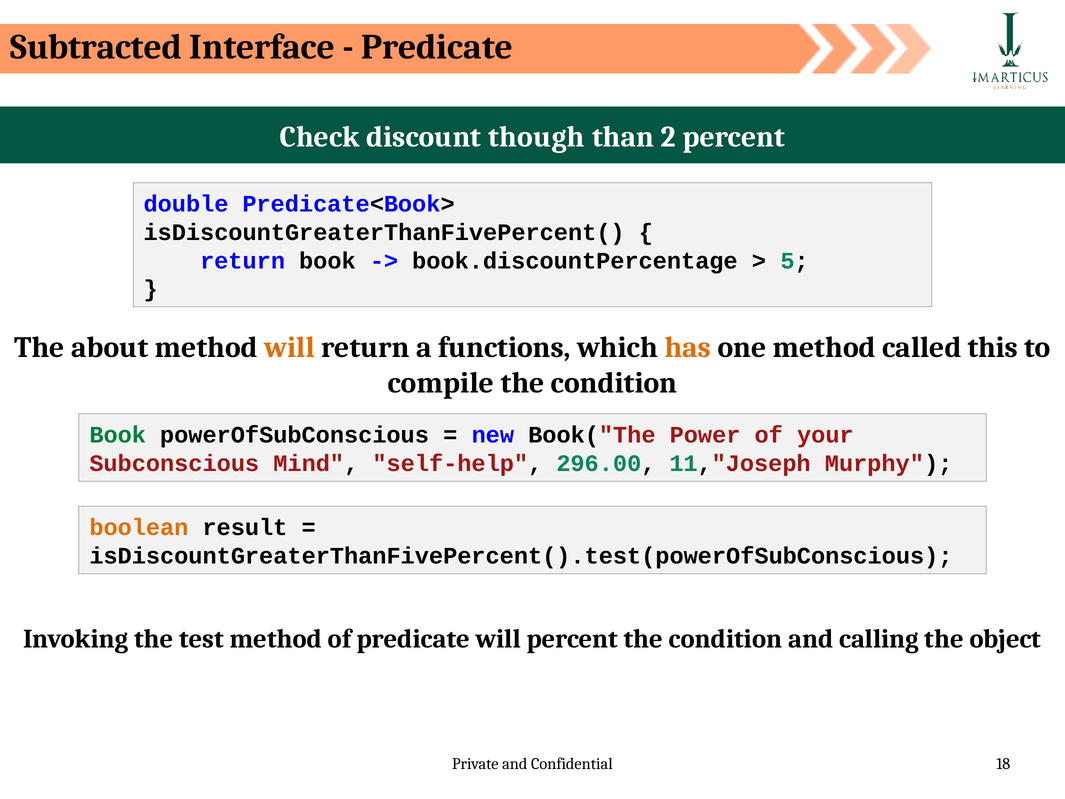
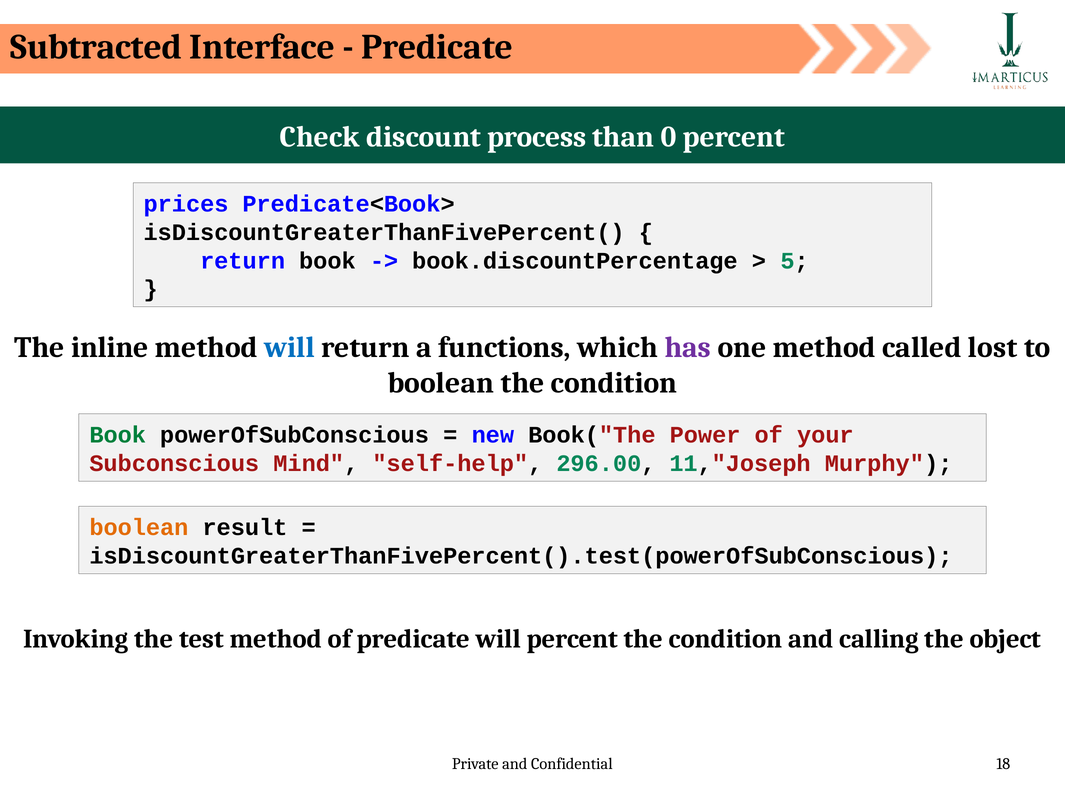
though: though -> process (537, 137)
2: 2 -> 0 (669, 137)
double: double -> prices (186, 204)
about: about -> inline (110, 347)
will colour: orange -> blue (290, 347)
has colour: orange -> purple (688, 347)
this: this -> lost (993, 347)
compile: compile -> boolean (441, 383)
